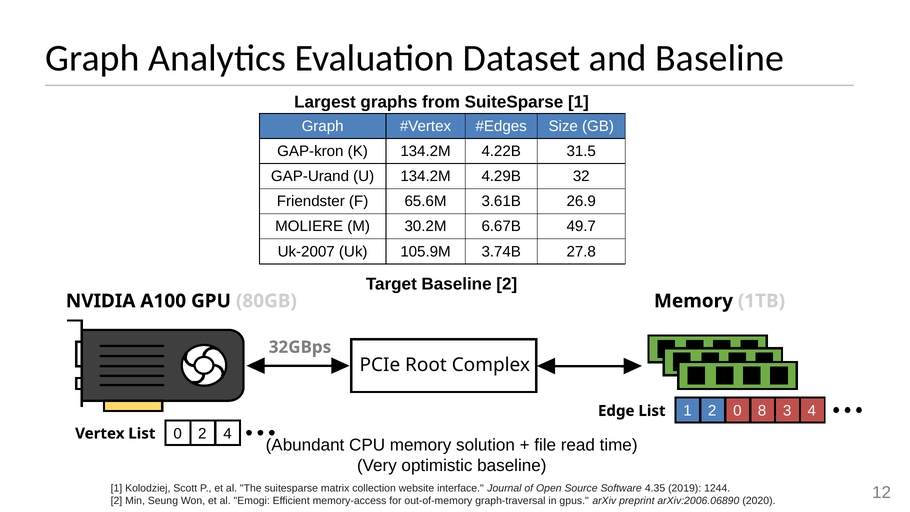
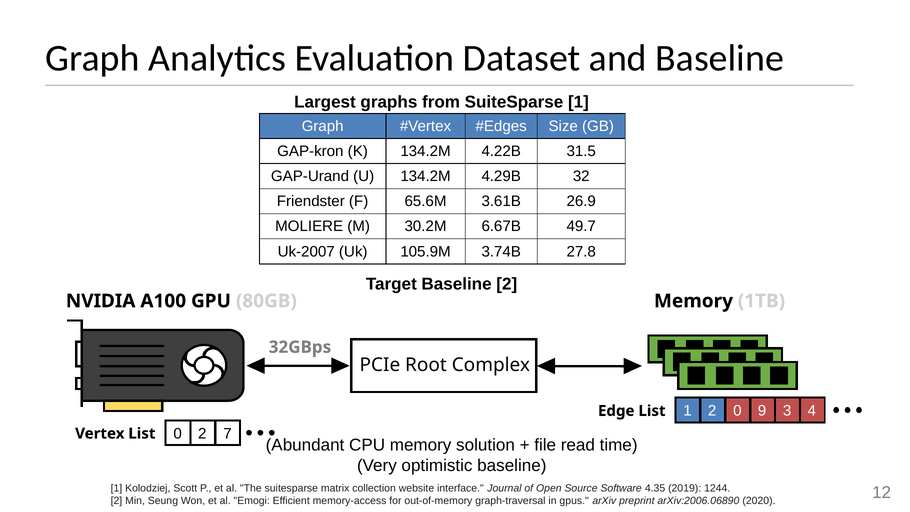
8: 8 -> 9 (762, 411)
2 4: 4 -> 7 (228, 434)
